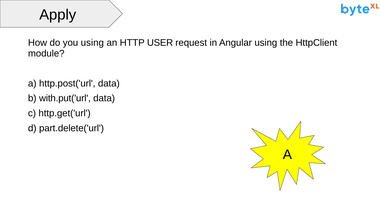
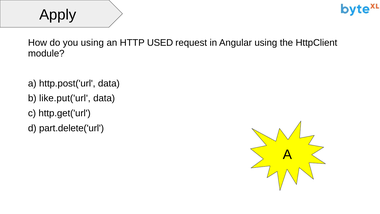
USER: USER -> USED (160, 43)
with.put('url: with.put('url -> like.put('url (65, 98)
